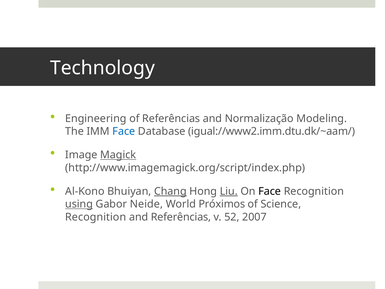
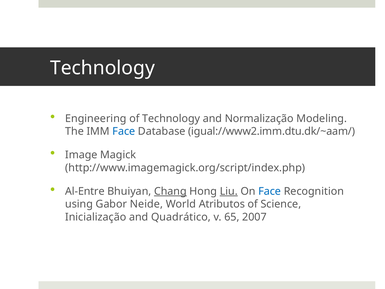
of Referências: Referências -> Technology (171, 118)
Magick underline: present -> none (118, 155)
Al-Kono: Al-Kono -> Al-Entre (85, 191)
Face colour: black -> blue (270, 191)
using underline: present -> none (79, 204)
Próximos: Próximos -> Atributos (222, 204)
Recognition: Recognition -> Inicialização (96, 217)
and Referências: Referências -> Quadrático (181, 217)
52: 52 -> 65 (232, 217)
